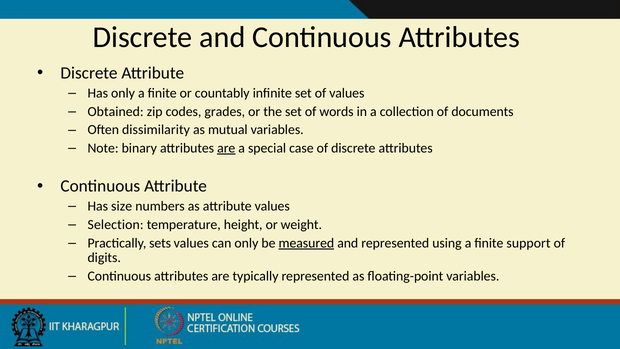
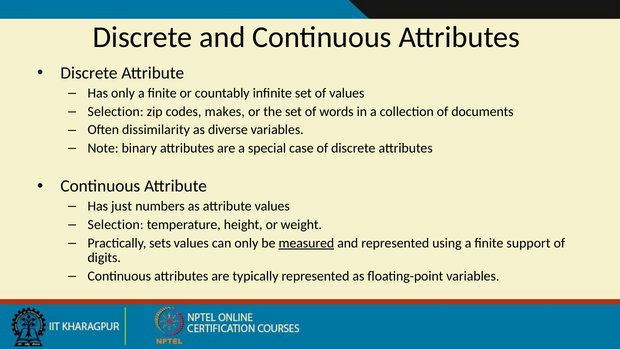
Obtained: Obtained -> Selection (116, 111)
grades: grades -> makes (225, 111)
mutual: mutual -> diverse (228, 130)
are underline: present -> none (226, 148)
size: size -> just (122, 206)
